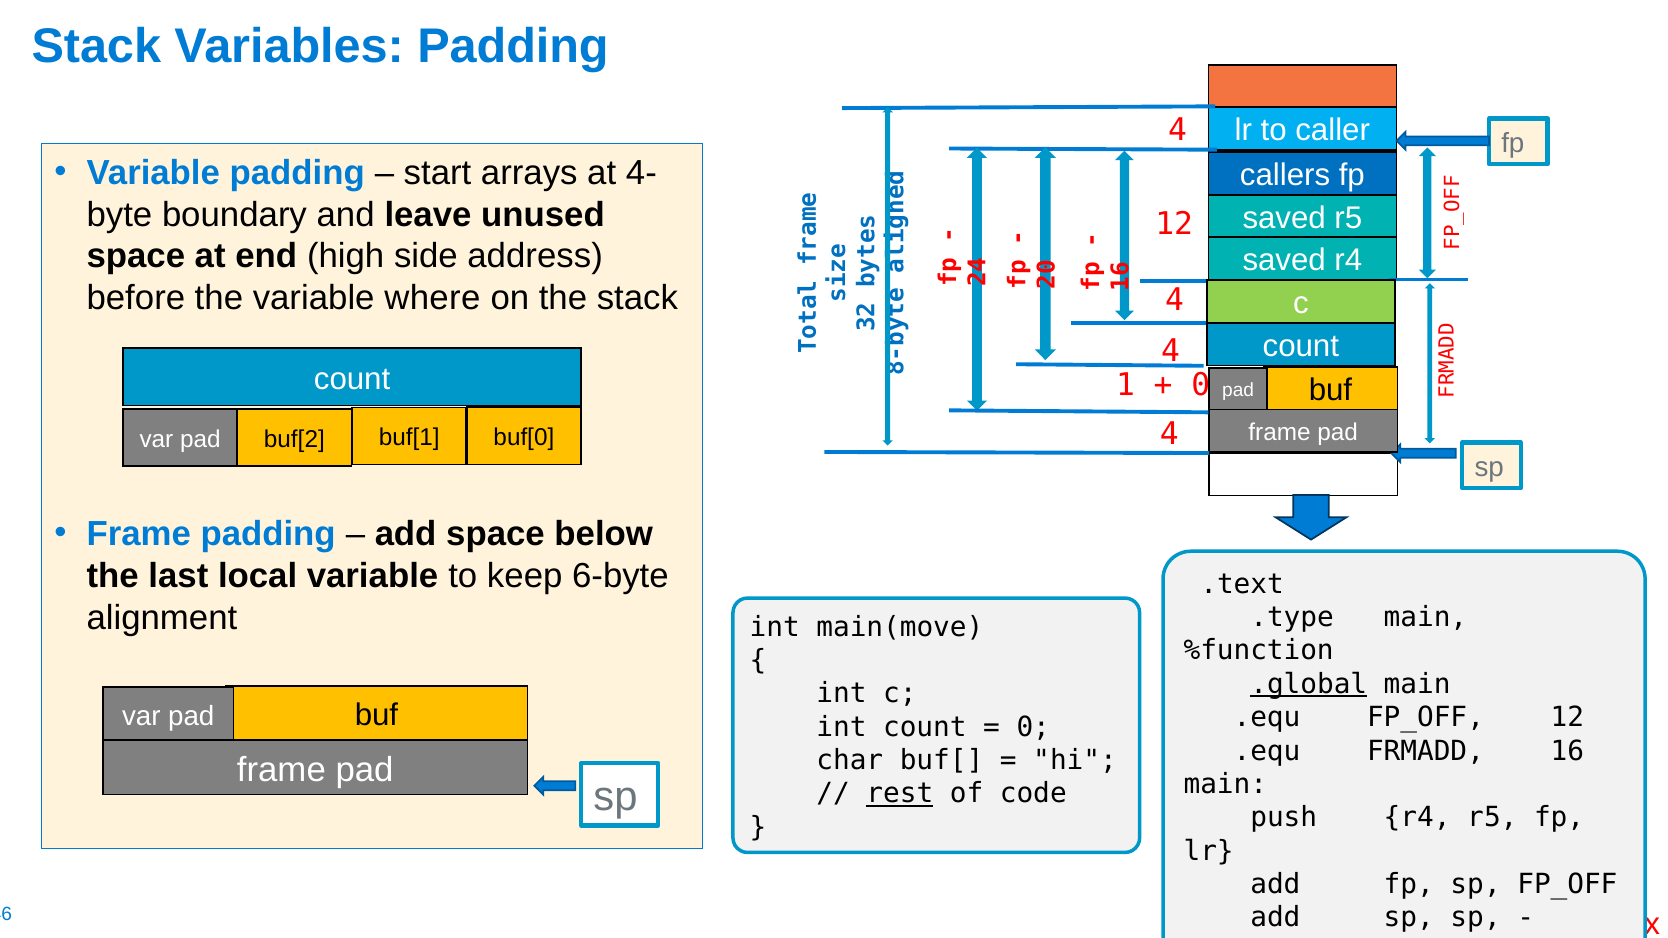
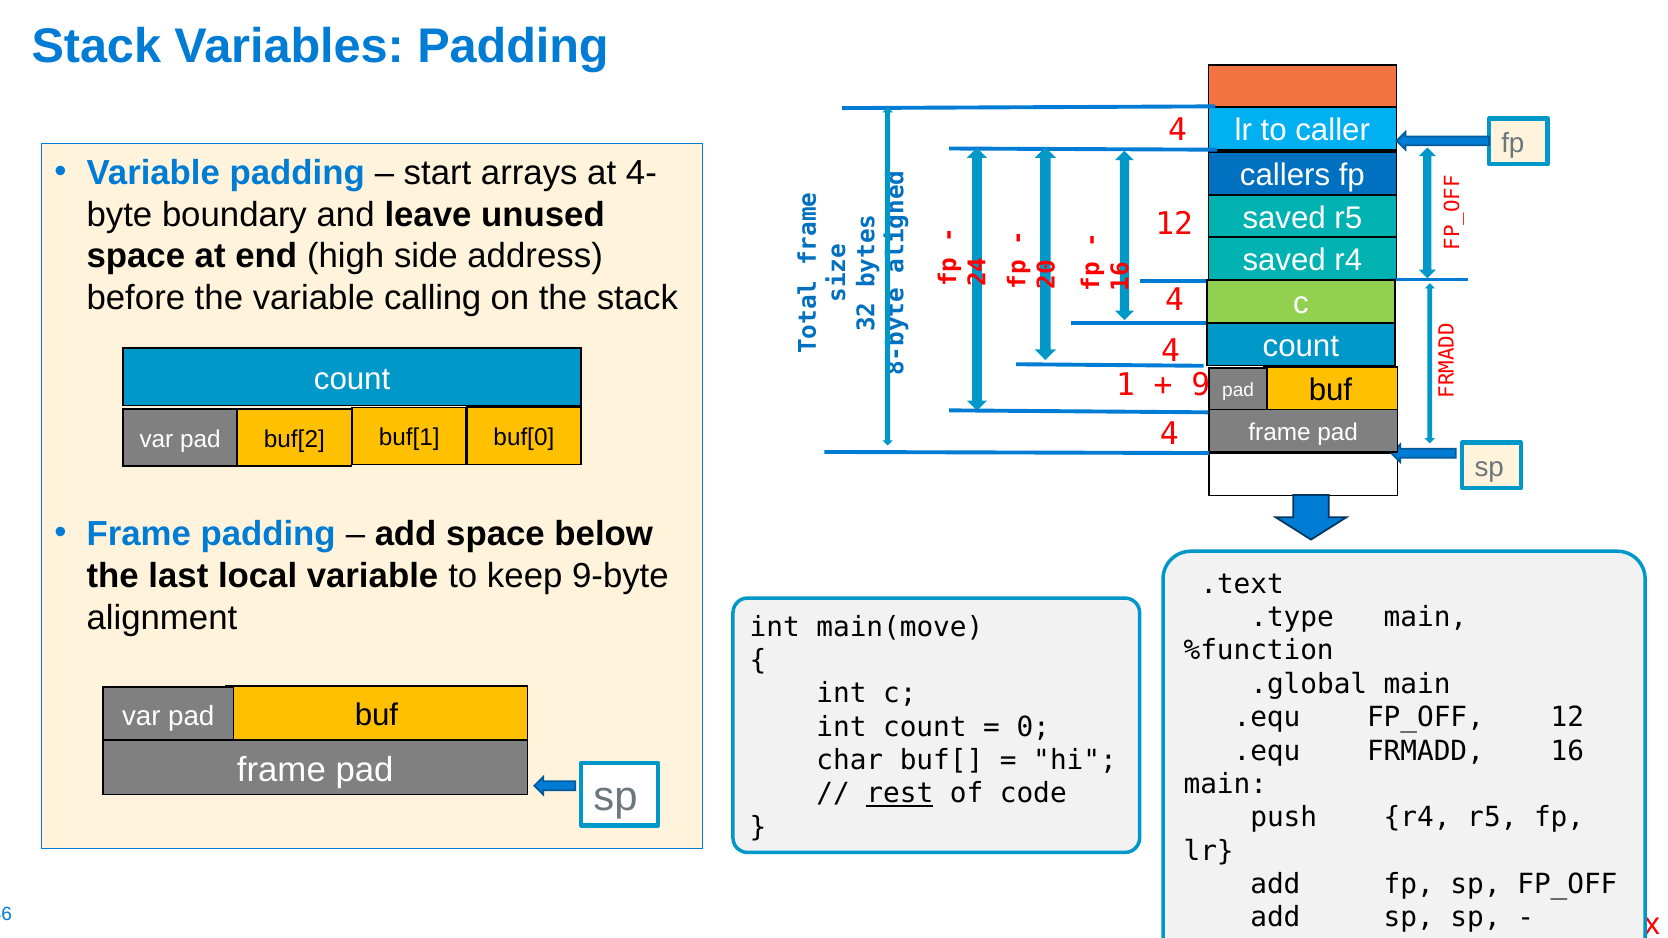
where: where -> calling (433, 298)
0: 0 -> 9 (1201, 385)
6-byte: 6-byte -> 9-byte (620, 576)
.global underline: present -> none (1309, 684)
